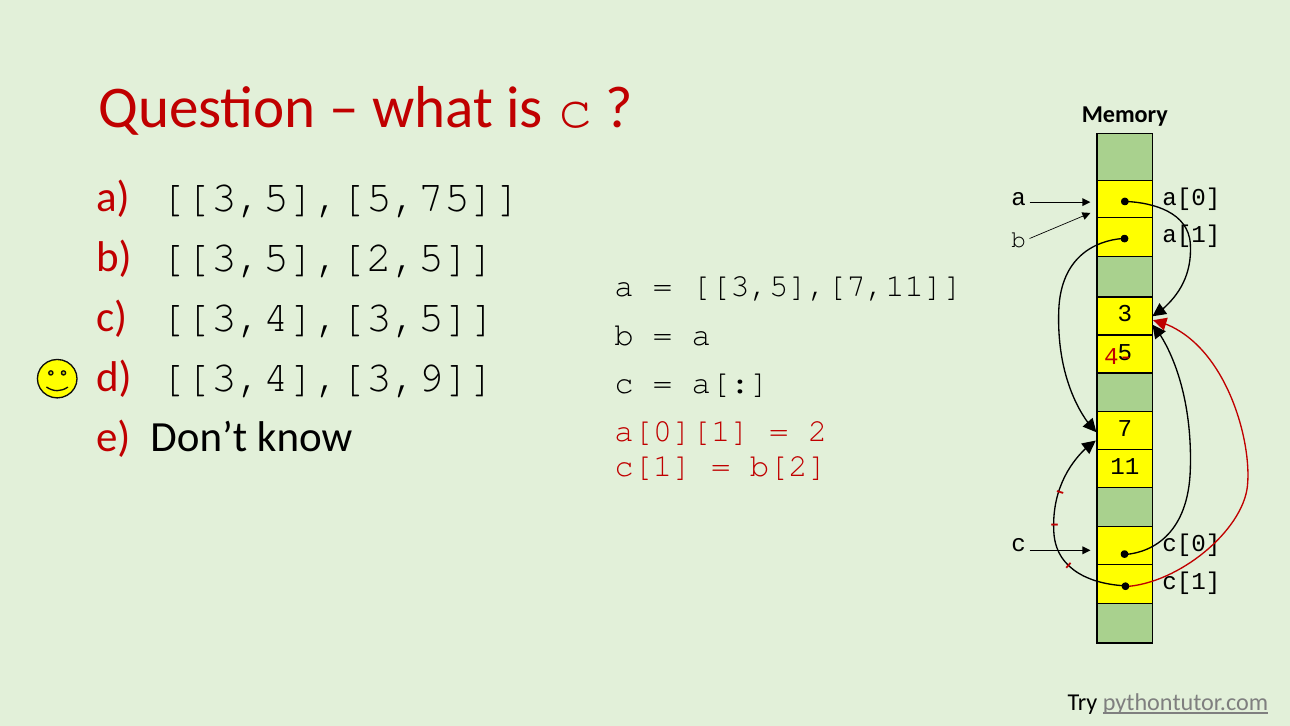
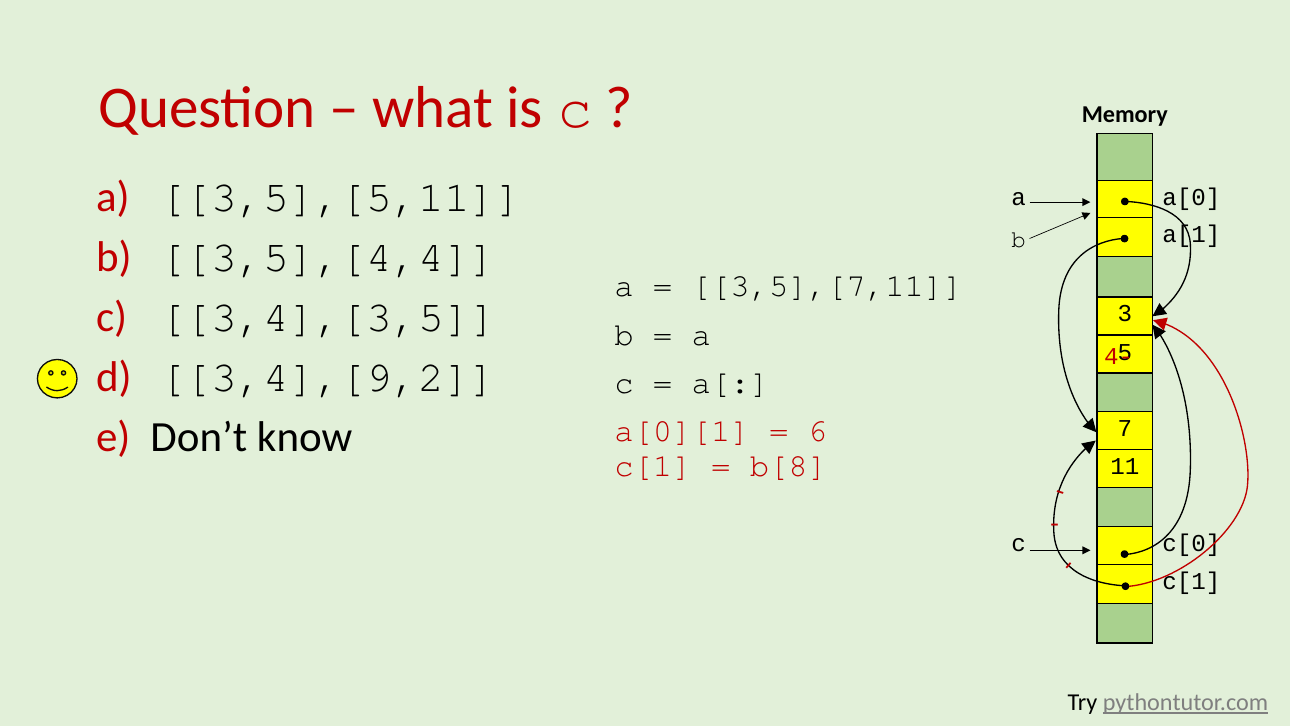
3,5],[5,75: 3,5],[5,75 -> 3,5],[5,11 (341, 197)
3,5],[2,5: 3,5],[2,5 -> 3,5],[4,4 (328, 257)
3,4],[3,9: 3,4],[3,9 -> 3,4],[9,2 (328, 377)
2: 2 -> 6 (818, 431)
b[2: b[2 -> b[8 (788, 466)
